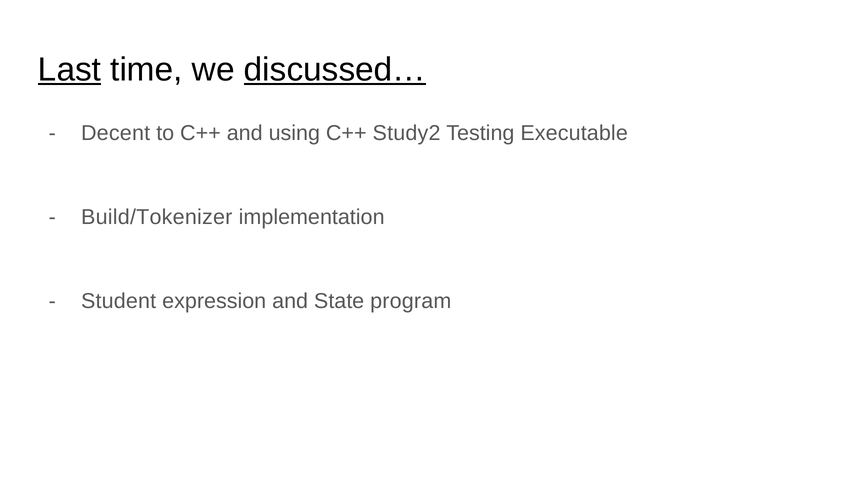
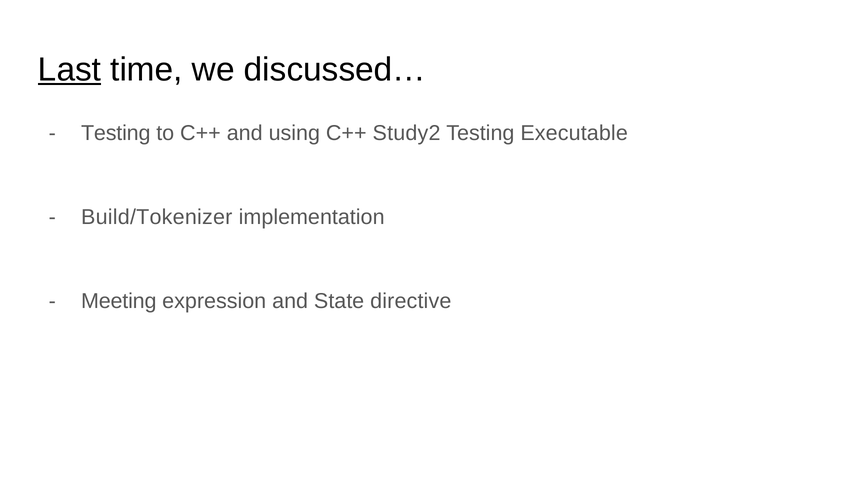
discussed… underline: present -> none (335, 70)
Decent: Decent -> Testing (116, 133)
Student: Student -> Meeting (119, 301)
program: program -> directive (411, 301)
